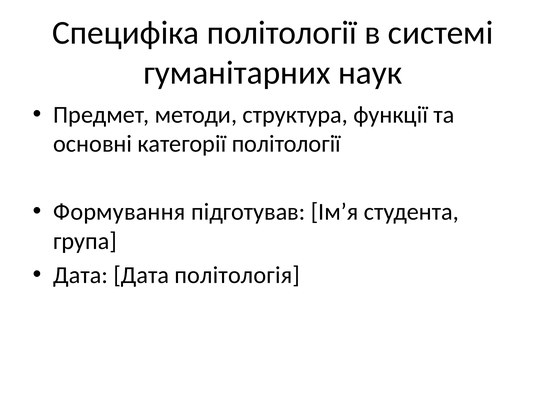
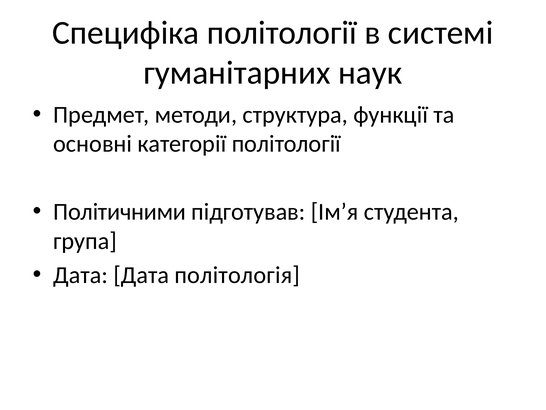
Формування: Формування -> Політичними (120, 212)
